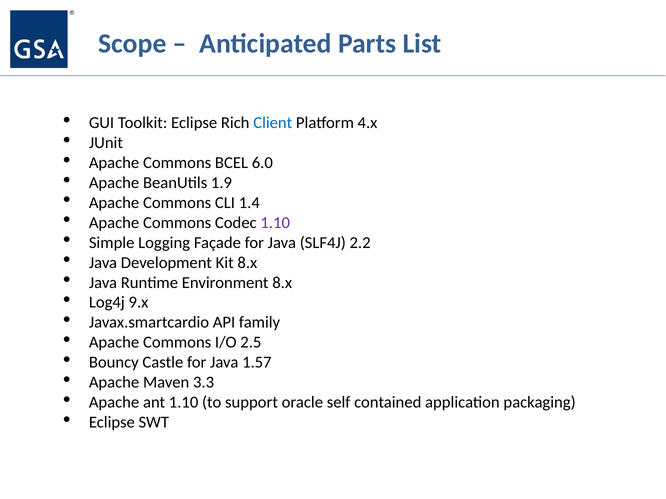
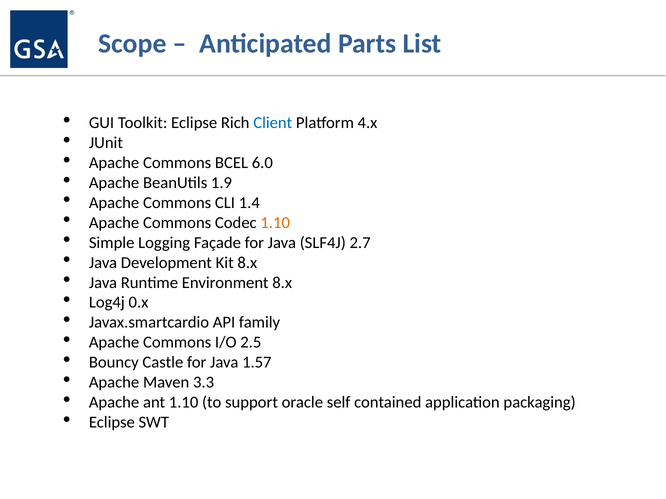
1.10 colour: purple -> orange (275, 223)
2.2: 2.2 -> 2.7 (360, 243)
9.x: 9.x -> 0.x (139, 303)
